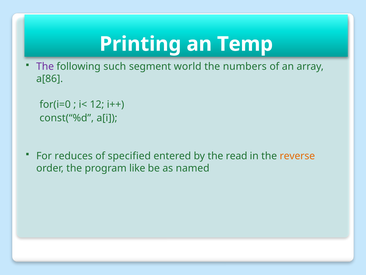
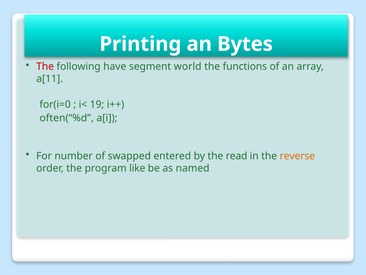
Temp: Temp -> Bytes (245, 44)
The colour: purple -> red (45, 66)
such: such -> have (115, 66)
numbers: numbers -> functions (245, 66)
a[86: a[86 -> a[11 (50, 79)
12: 12 -> 19 (97, 104)
const(“%d: const(“%d -> often(“%d (67, 118)
reduces: reduces -> number (74, 156)
specified: specified -> swapped (129, 156)
